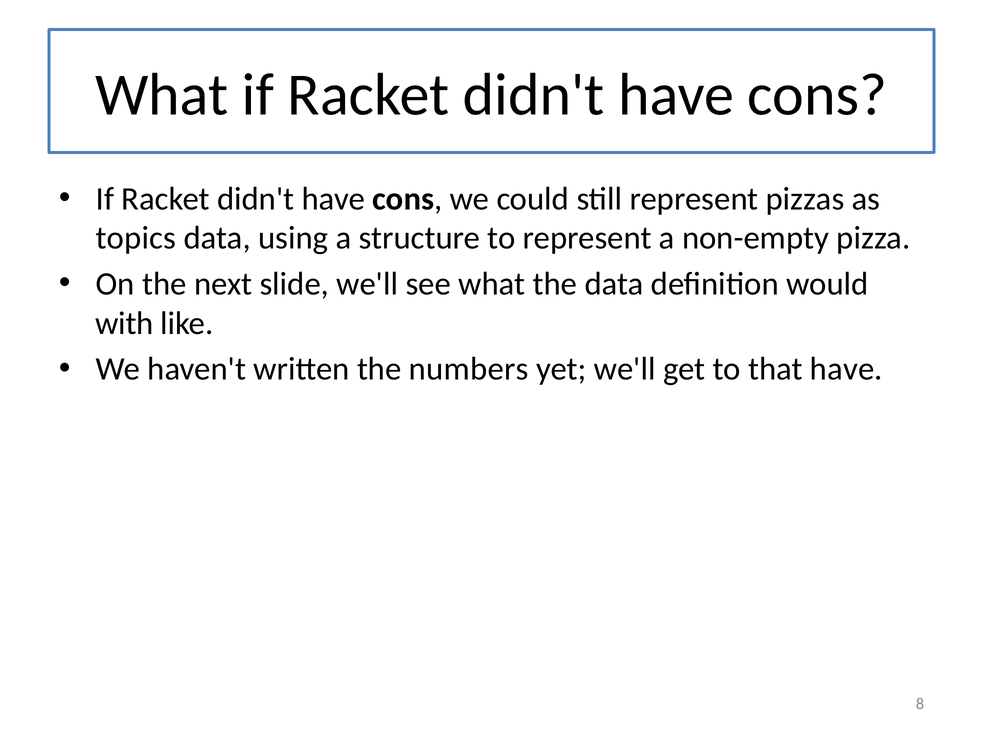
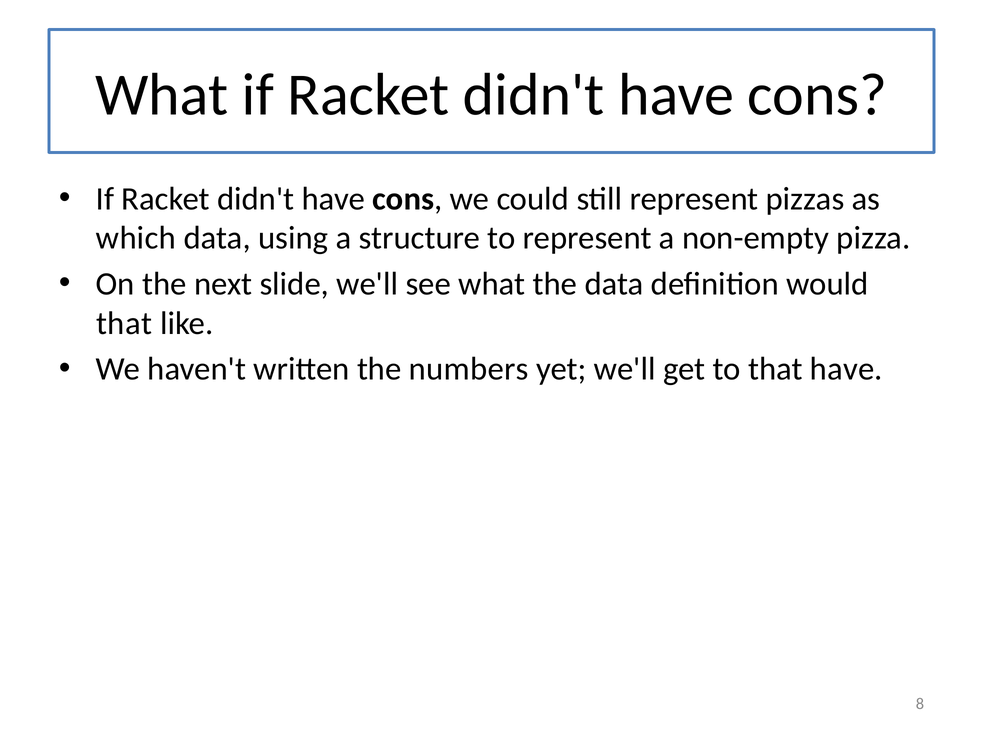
topics: topics -> which (136, 238)
with: with -> that (124, 323)
